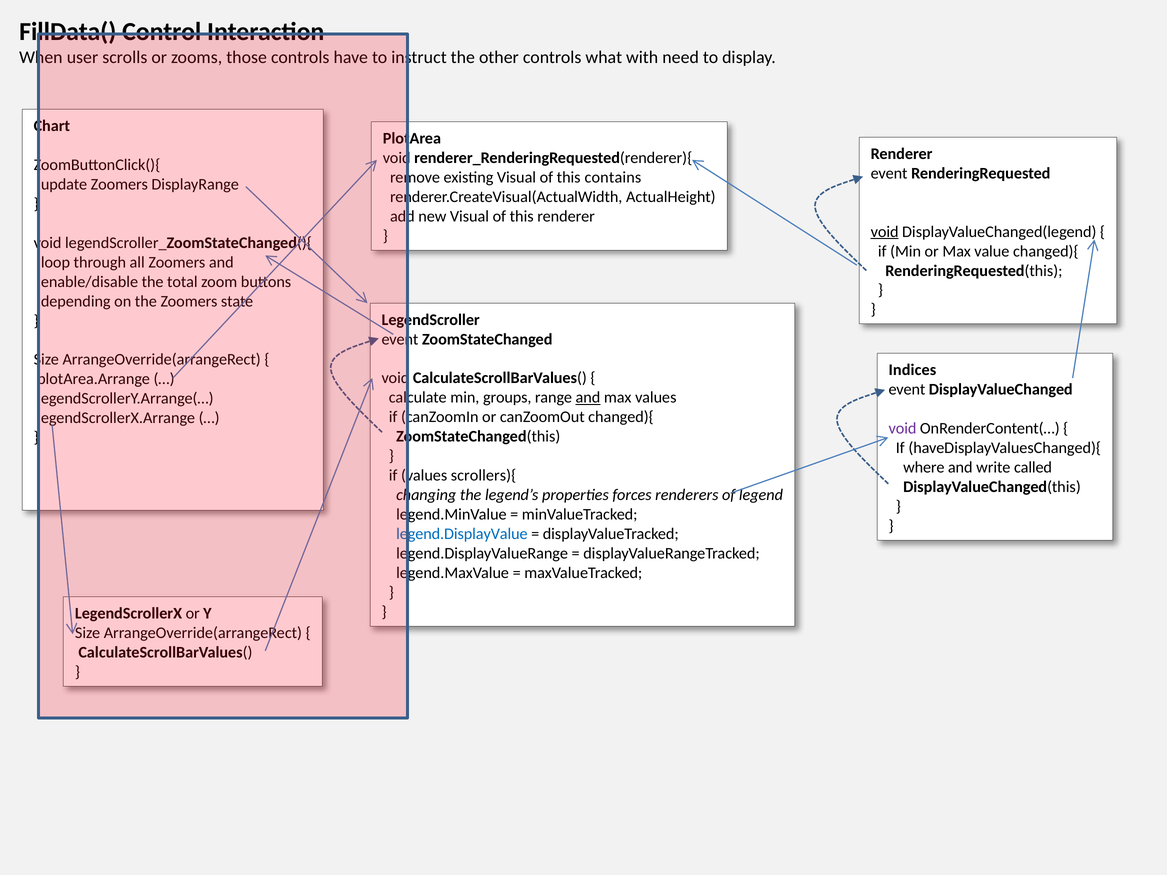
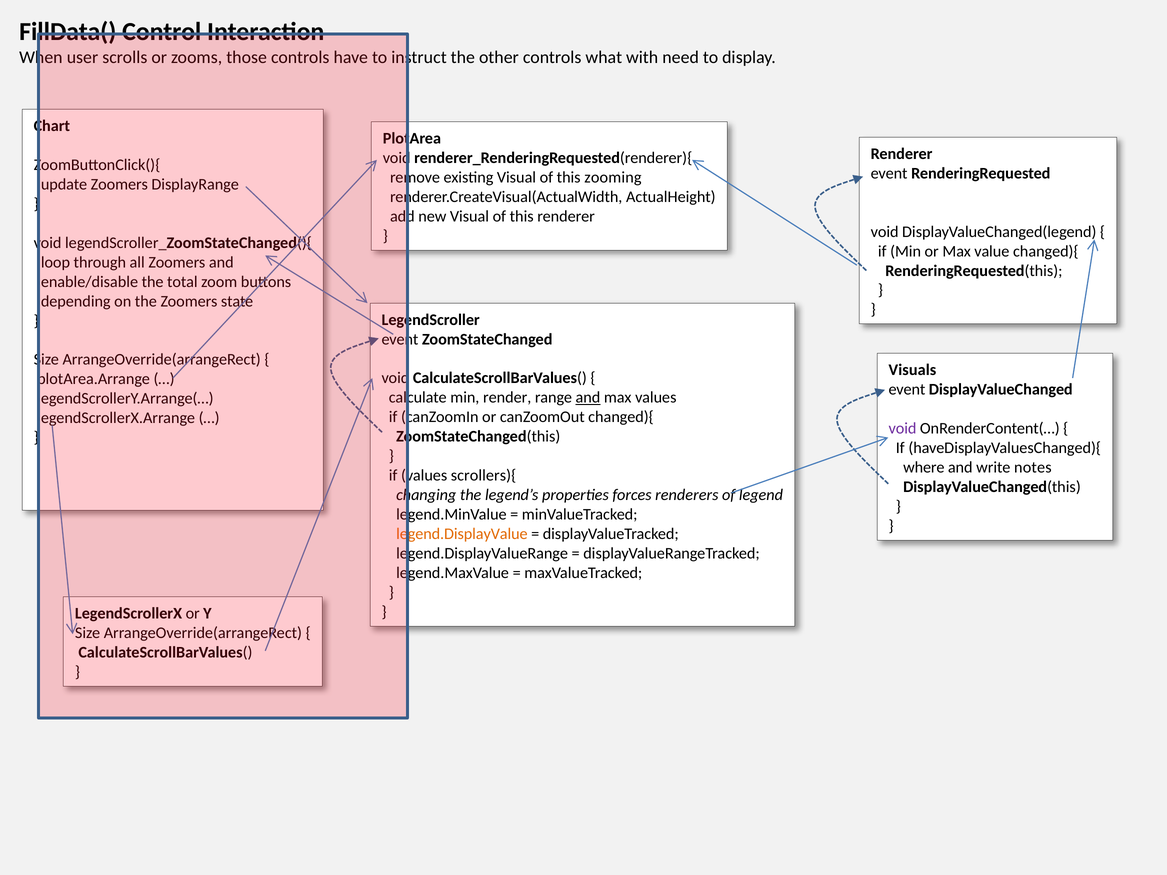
contains: contains -> zooming (613, 177)
void underline: present -> none (885, 232)
Indices: Indices -> Visuals (912, 370)
groups: groups -> render (507, 398)
called: called -> notes (1033, 468)
legend.DisplayValue colour: blue -> orange (462, 534)
